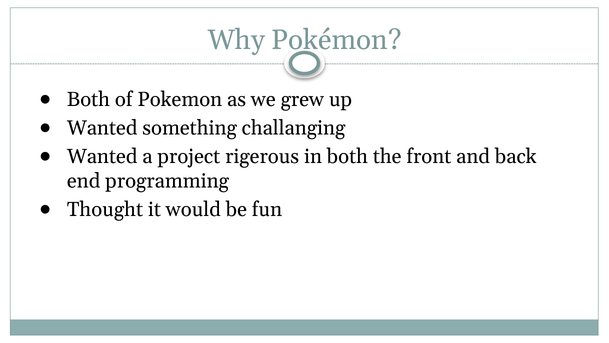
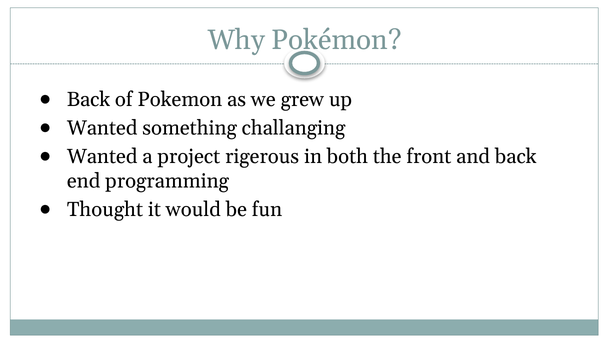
Both: Both -> Back (89, 100)
